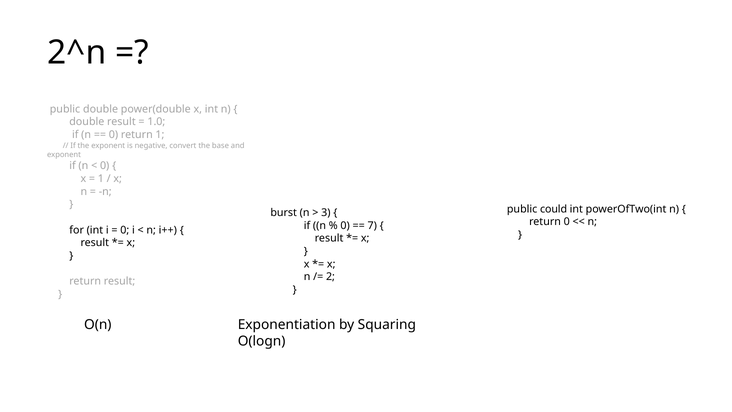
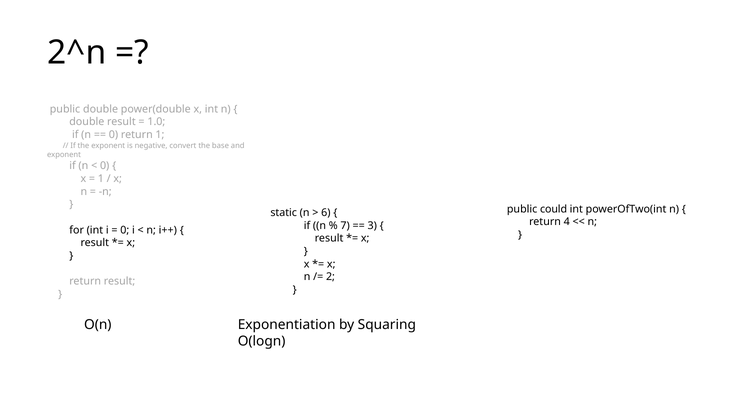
burst: burst -> static (284, 213)
3: 3 -> 6 (326, 213)
return 0: 0 -> 4 (567, 222)
0: 0 -> 7 (345, 225)
7: 7 -> 3 (372, 225)
